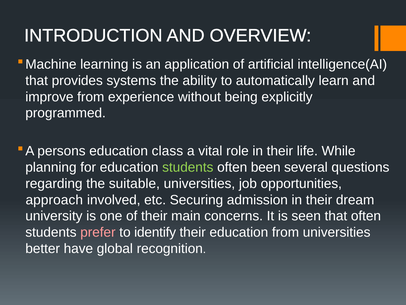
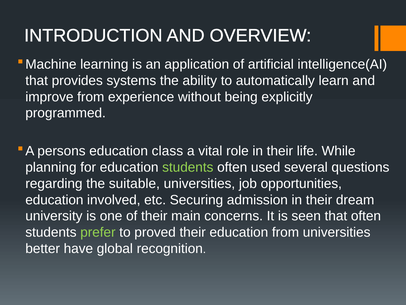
been: been -> used (266, 167)
approach: approach -> education (54, 200)
prefer colour: pink -> light green (98, 232)
identify: identify -> proved (155, 232)
